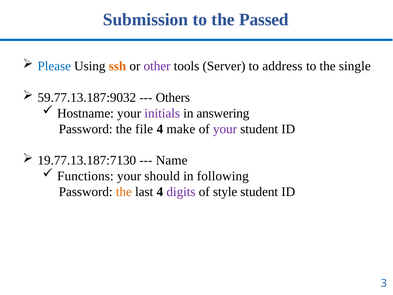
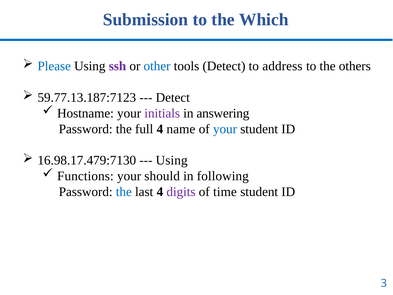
Passed: Passed -> Which (264, 19)
ssh colour: orange -> purple (117, 66)
other colour: purple -> blue (157, 66)
tools Server: Server -> Detect (224, 66)
single: single -> others (355, 66)
59.77.13.187:9032: 59.77.13.187:9032 -> 59.77.13.187:7123 (87, 97)
Others: Others -> Detect (173, 97)
file: file -> full (144, 129)
make: make -> name (181, 129)
your colour: purple -> blue (225, 129)
19.77.13.187:7130: 19.77.13.187:7130 -> 16.98.17.479:7130 (87, 160)
Name: Name -> Using (172, 160)
the colour: orange -> blue (124, 192)
style: style -> time (225, 192)
